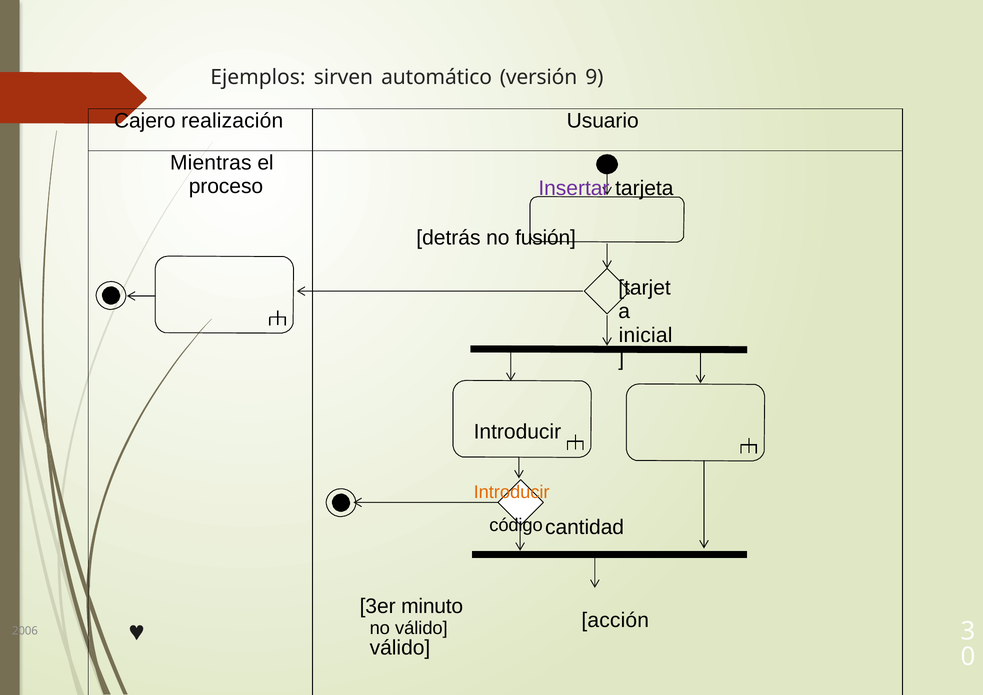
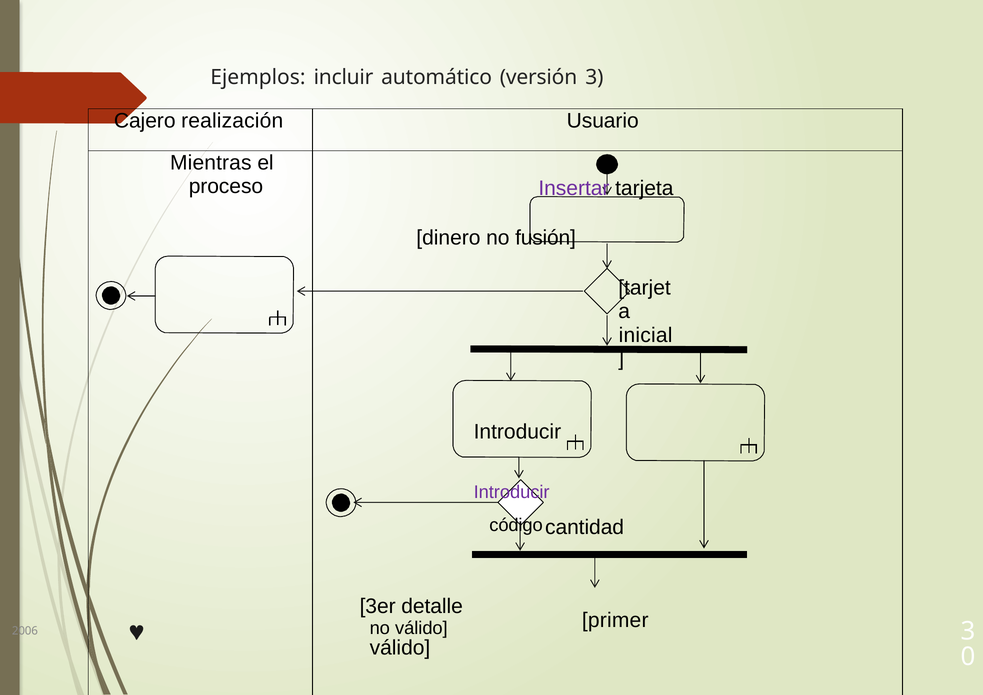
sirven: sirven -> incluir (344, 77)
versión 9: 9 -> 3 (594, 77)
detrás: detrás -> dinero (448, 238)
Introducir colour: orange -> purple (512, 492)
minuto: minuto -> detalle (432, 606)
acción: acción -> primer (615, 620)
